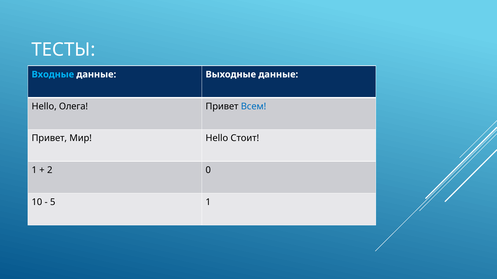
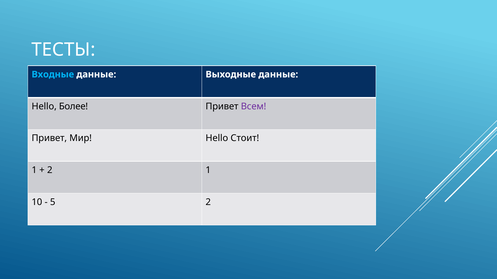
Олега: Олега -> Более (73, 107)
Всем colour: blue -> purple (254, 107)
2 0: 0 -> 1 (208, 170)
5 1: 1 -> 2 (208, 202)
